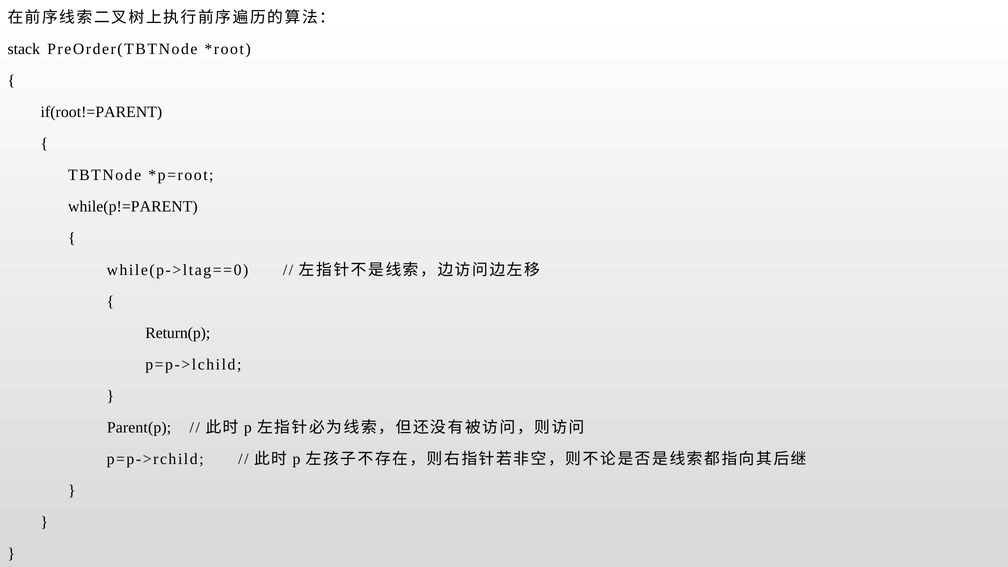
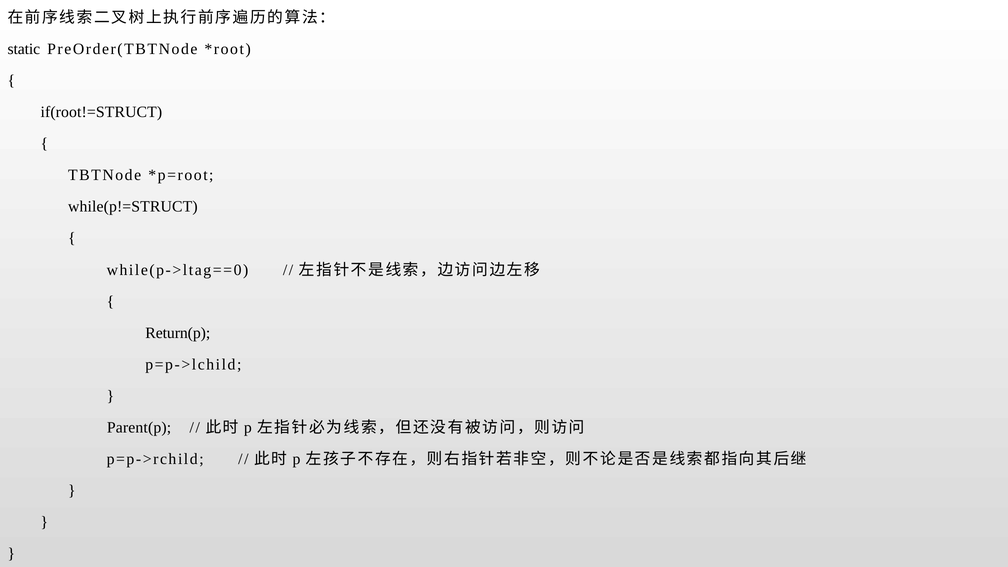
stack: stack -> static (24, 49)
if(root!=PARENT: if(root!=PARENT -> if(root!=STRUCT (101, 112)
while(p!=PARENT: while(p!=PARENT -> while(p!=STRUCT (133, 207)
